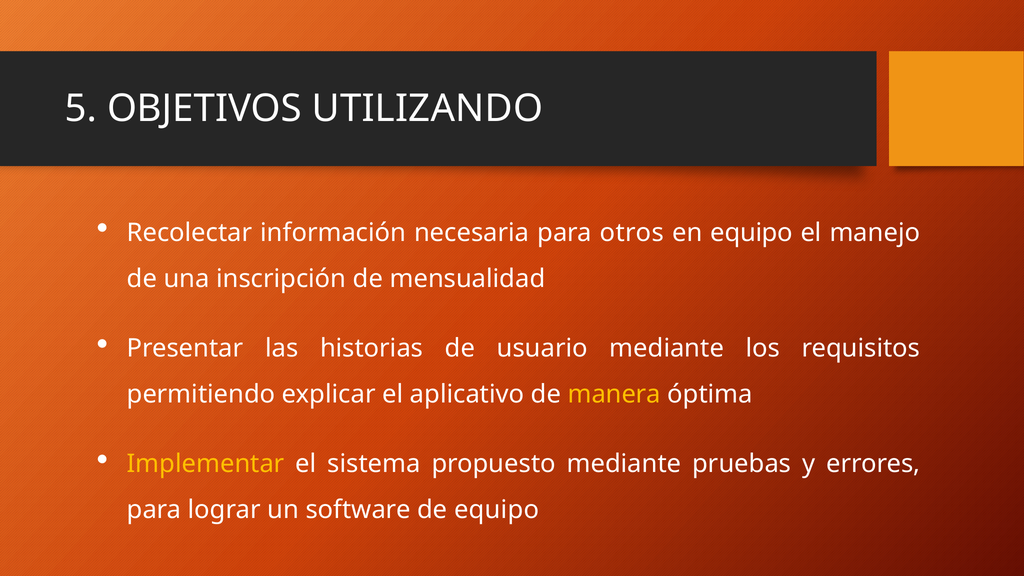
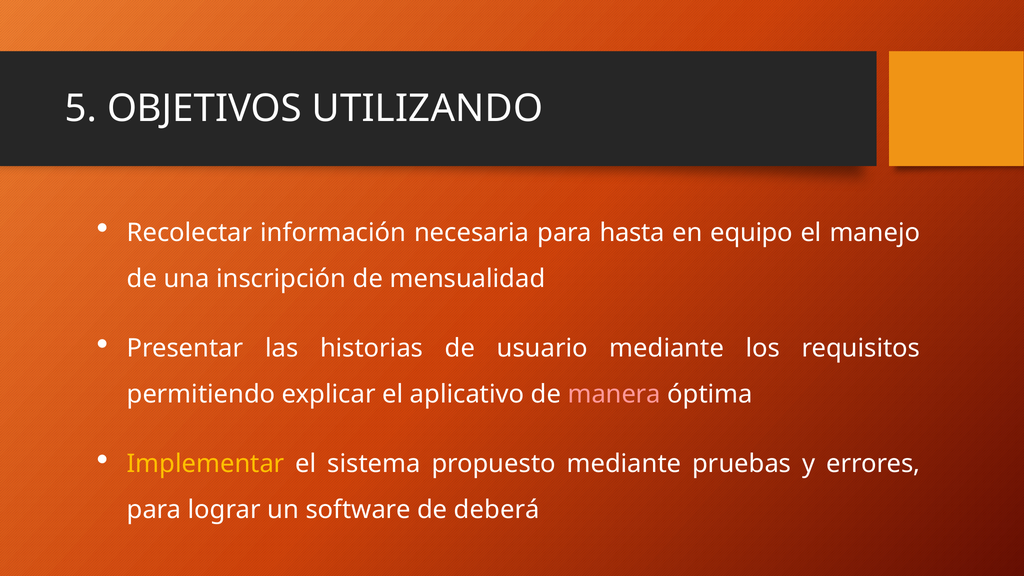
otros: otros -> hasta (632, 233)
manera colour: yellow -> pink (614, 394)
de equipo: equipo -> deberá (497, 510)
